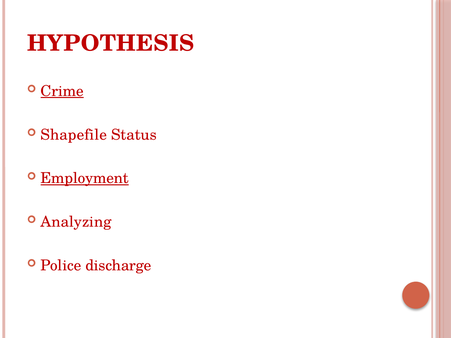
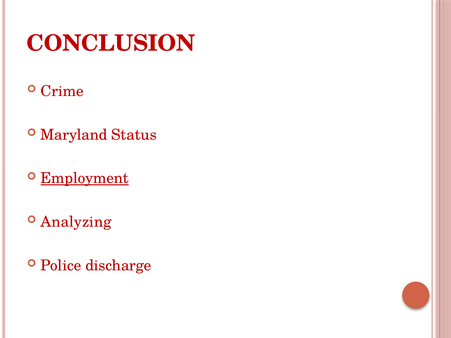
HYPOTHESIS: HYPOTHESIS -> CONCLUSION (111, 43)
Crime underline: present -> none (62, 91)
Shapefile: Shapefile -> Maryland (74, 135)
